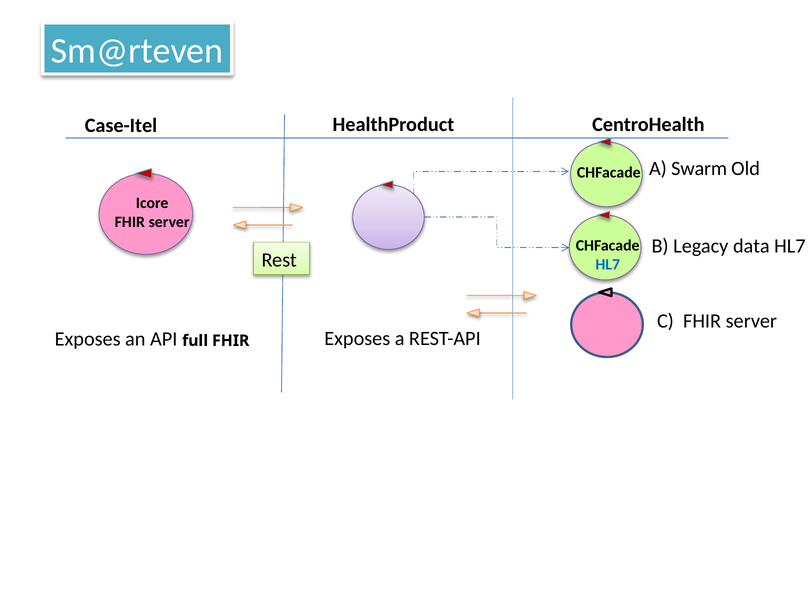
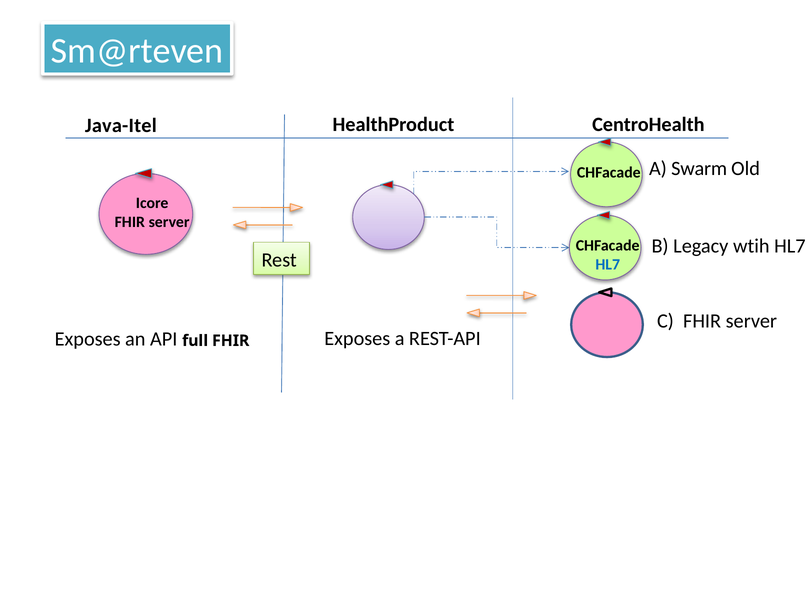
Case-Itel: Case-Itel -> Java-Itel (121, 126)
data: data -> wtih (751, 246)
